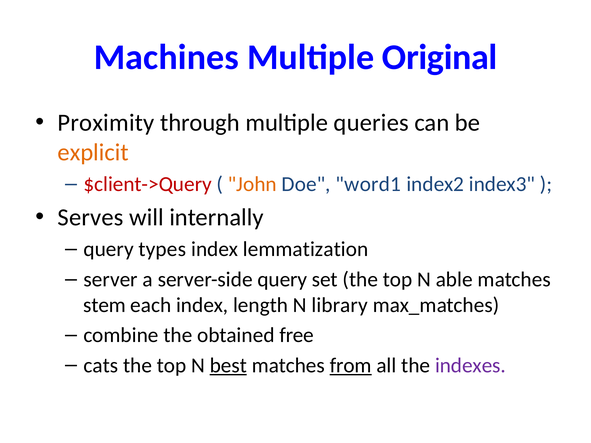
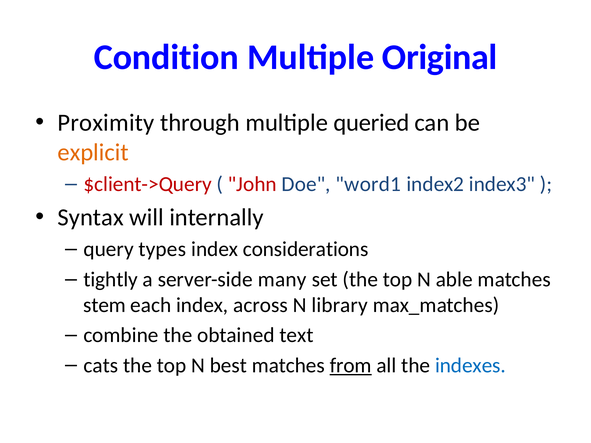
Machines: Machines -> Condition (166, 57)
queries: queries -> queried (371, 123)
John colour: orange -> red (252, 184)
Serves: Serves -> Syntax (91, 217)
lemmatization: lemmatization -> considerations (306, 249)
server: server -> tightly (111, 280)
server-side query: query -> many (282, 280)
length: length -> across (261, 305)
free: free -> text (296, 335)
best underline: present -> none (228, 366)
indexes colour: purple -> blue (470, 366)
